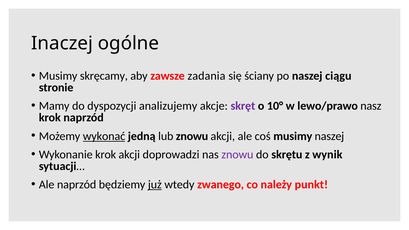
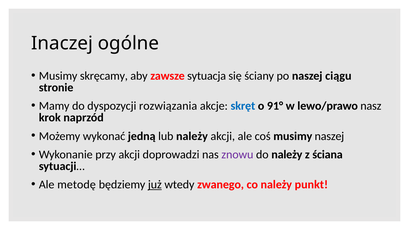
zadania: zadania -> sytuacja (207, 76)
analizujemy: analizujemy -> rozwiązania (168, 106)
skręt colour: purple -> blue (243, 106)
10°: 10° -> 91° (275, 106)
wykonać underline: present -> none (104, 136)
lub znowu: znowu -> należy (192, 136)
Wykonanie krok: krok -> przy (106, 155)
do skrętu: skrętu -> należy (287, 155)
wynik: wynik -> ściana (328, 155)
Ale naprzód: naprzód -> metodę (77, 185)
